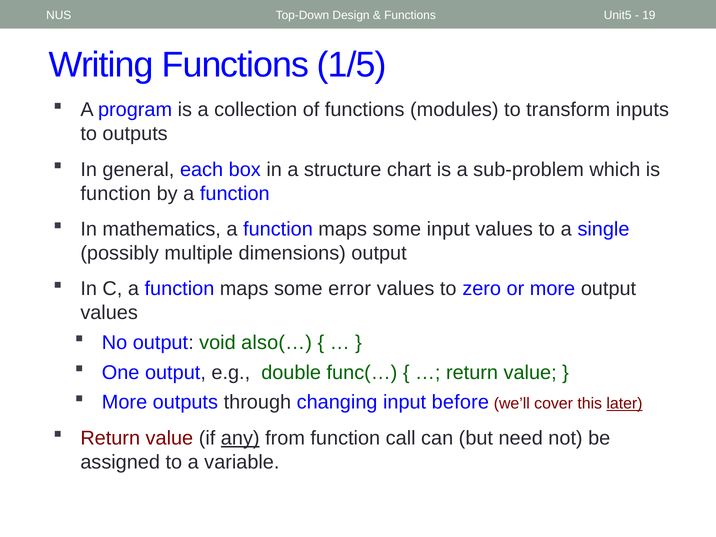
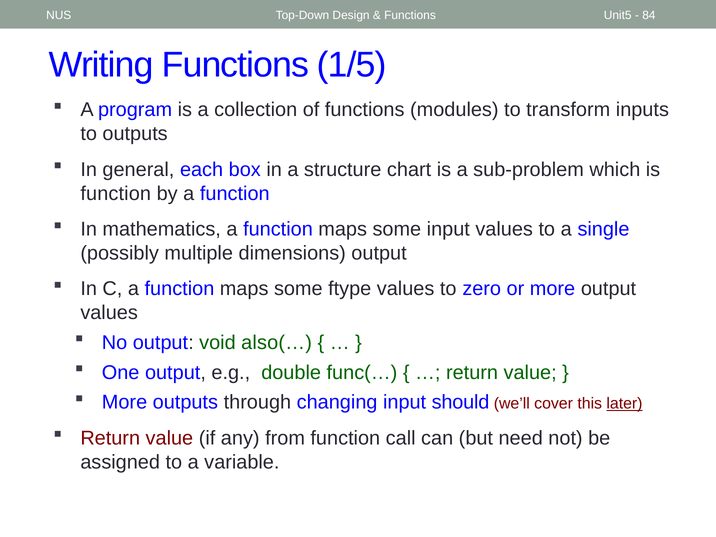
19: 19 -> 84 (649, 15)
error: error -> ftype (350, 289)
before: before -> should (461, 402)
any underline: present -> none (240, 438)
